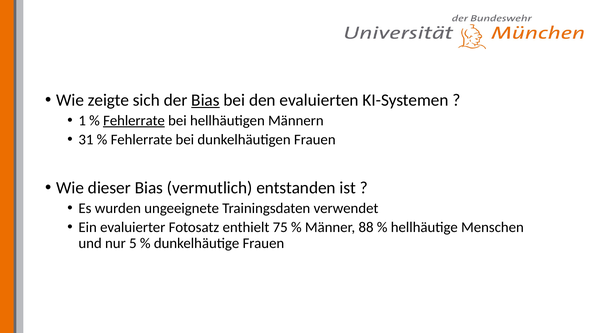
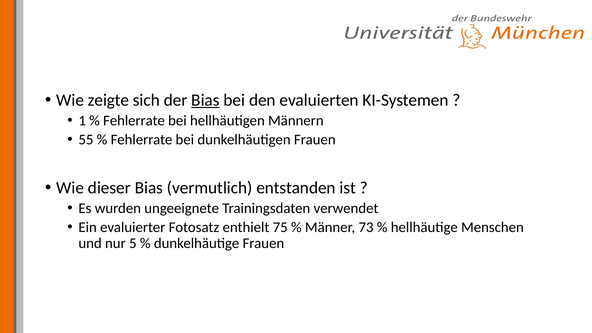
Fehlerrate underline: present -> none (134, 120)
31: 31 -> 55 (86, 140)
88: 88 -> 73 (366, 227)
